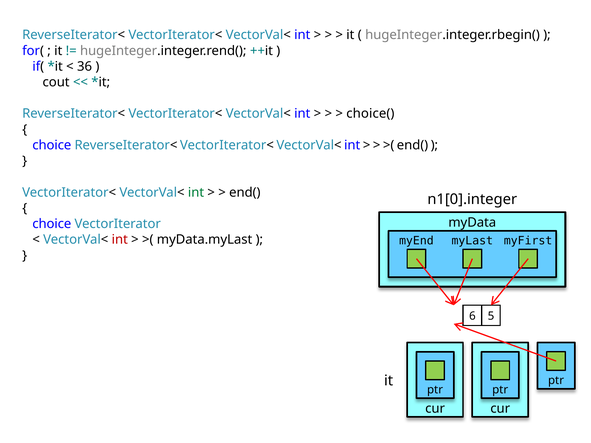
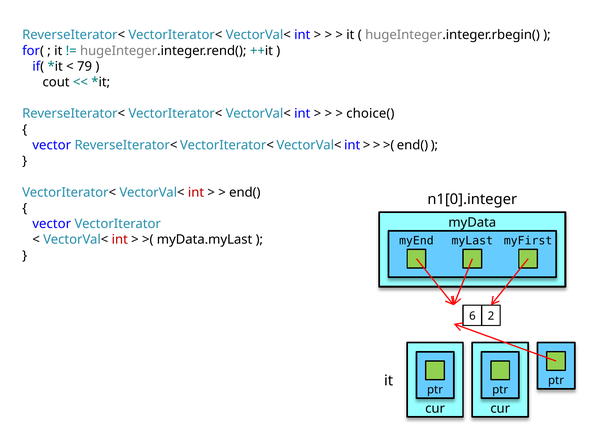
36: 36 -> 79 (85, 66)
choice: choice -> vector (52, 145)
int colour: green -> red (196, 192)
choice: choice -> vector (52, 224)
5: 5 -> 2 (491, 316)
